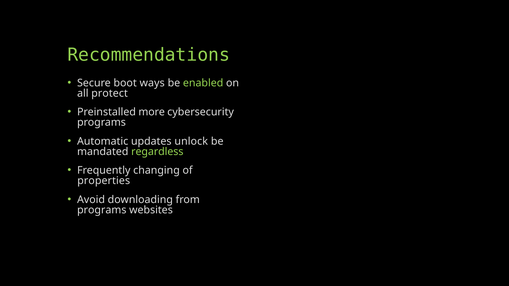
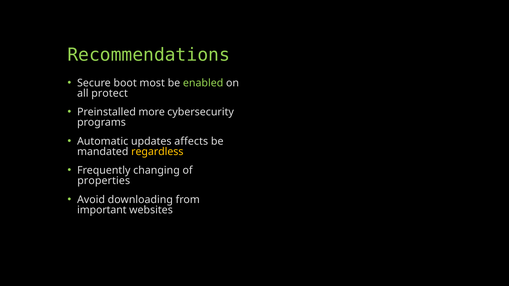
ways: ways -> most (152, 83)
unlock: unlock -> affects (191, 141)
regardless colour: light green -> yellow (157, 152)
programs: programs -> important (102, 210)
